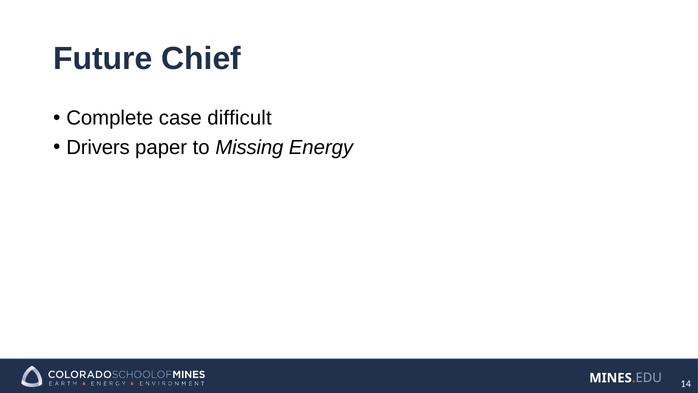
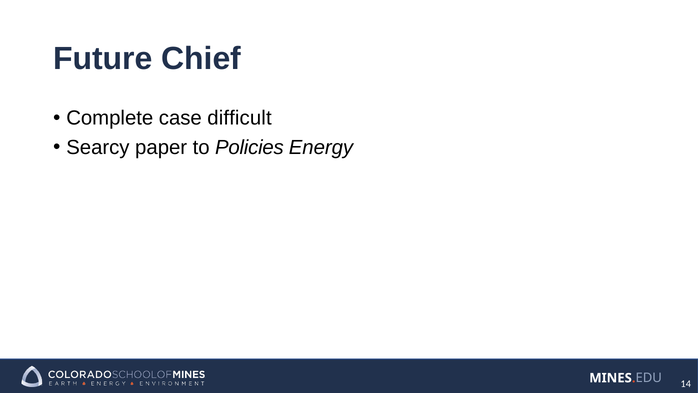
Drivers: Drivers -> Searcy (98, 147)
Missing: Missing -> Policies (249, 147)
